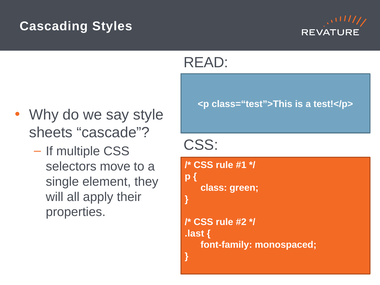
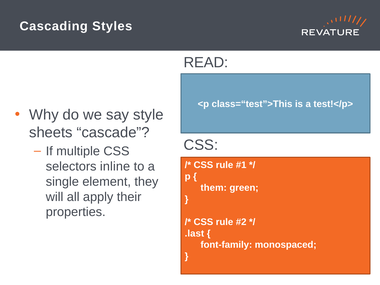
move: move -> inline (115, 166)
class: class -> them (214, 188)
